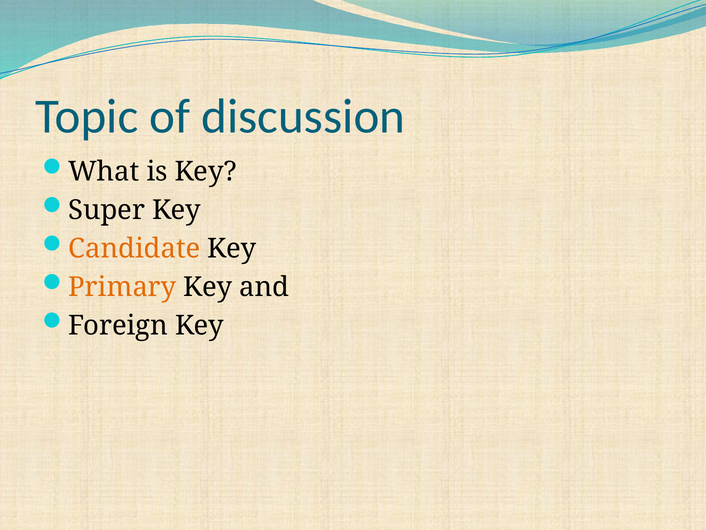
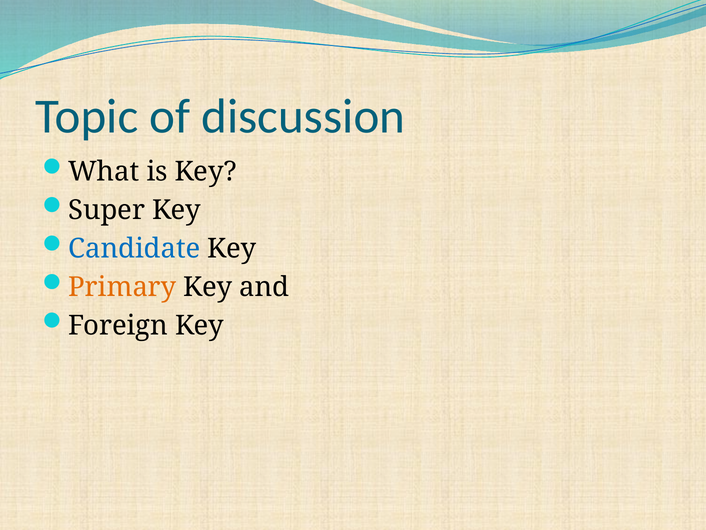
Candidate colour: orange -> blue (134, 248)
